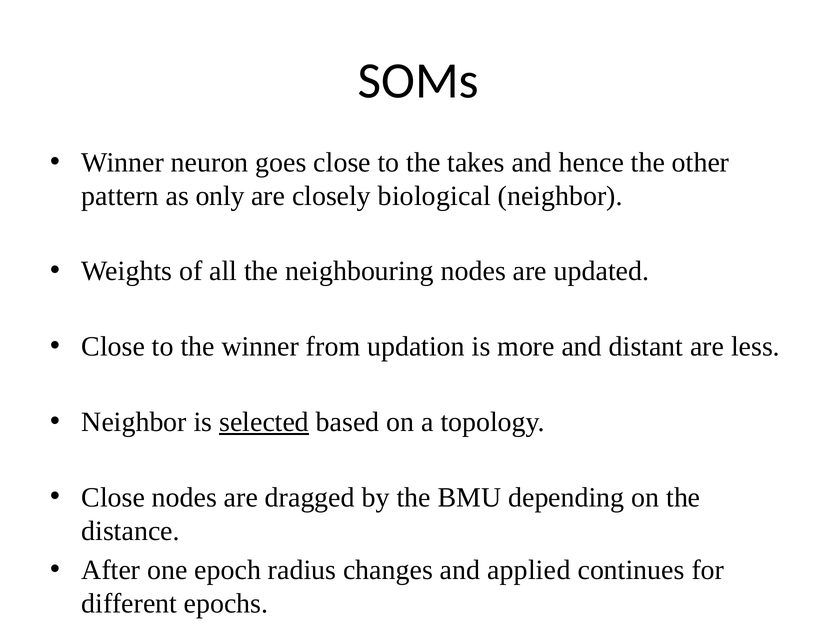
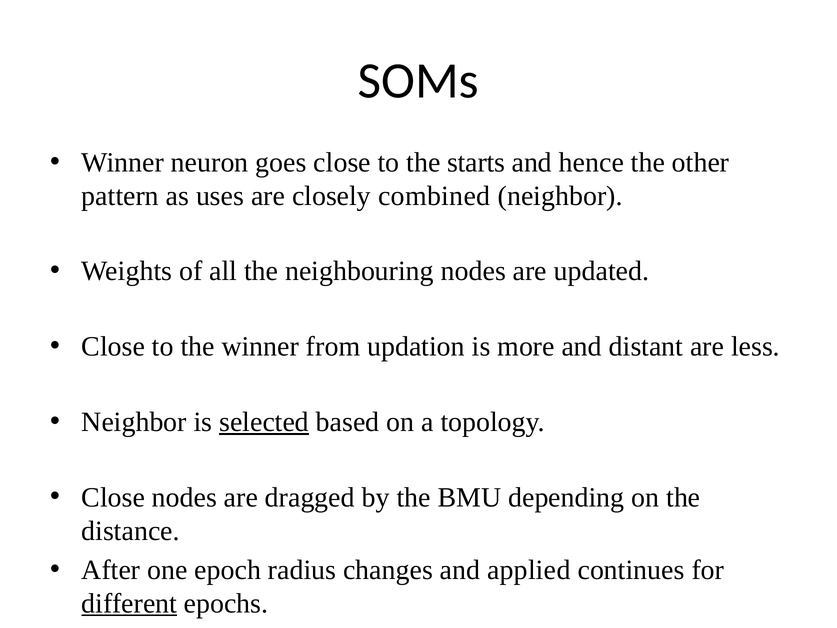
takes: takes -> starts (476, 162)
only: only -> uses (220, 196)
biological: biological -> combined (434, 196)
different underline: none -> present (129, 603)
